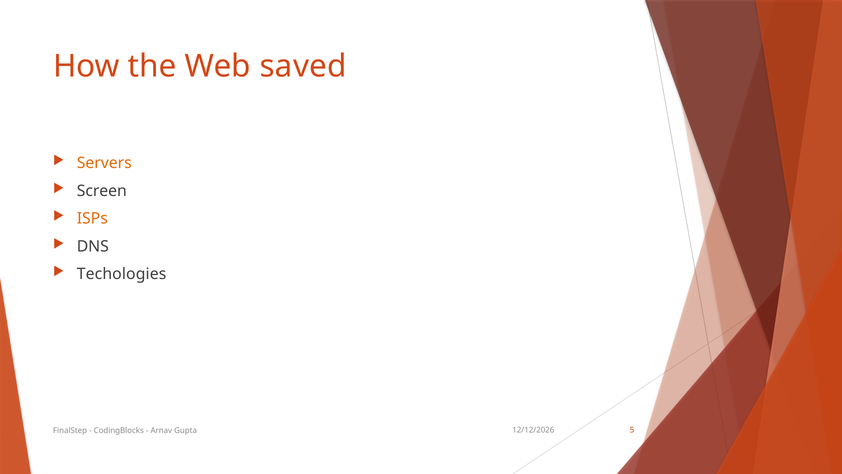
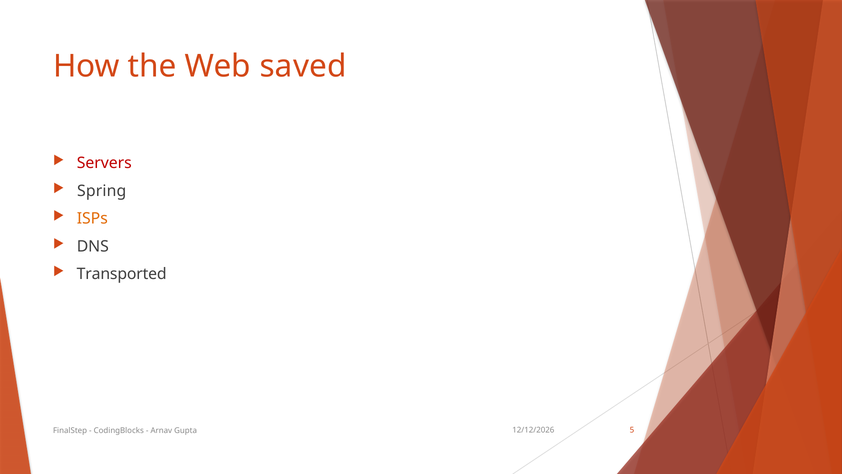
Servers colour: orange -> red (104, 163)
Screen: Screen -> Spring (102, 191)
Techologies: Techologies -> Transported (122, 274)
